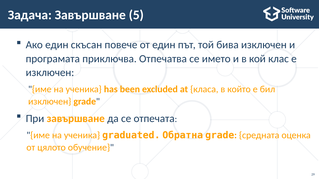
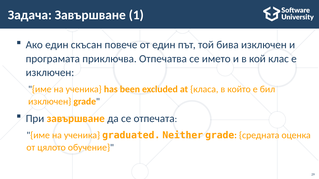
5: 5 -> 1 (136, 15)
Обратна: Обратна -> Neither (183, 136)
